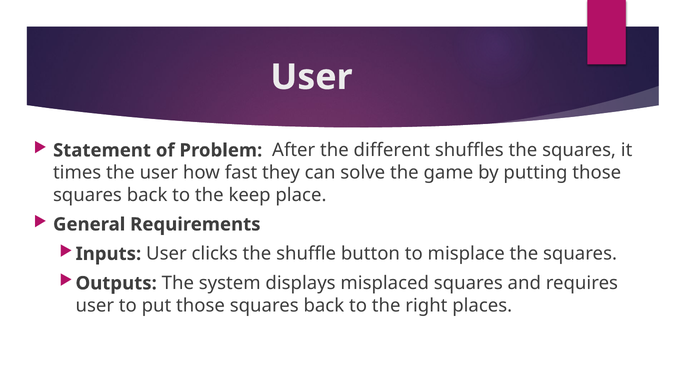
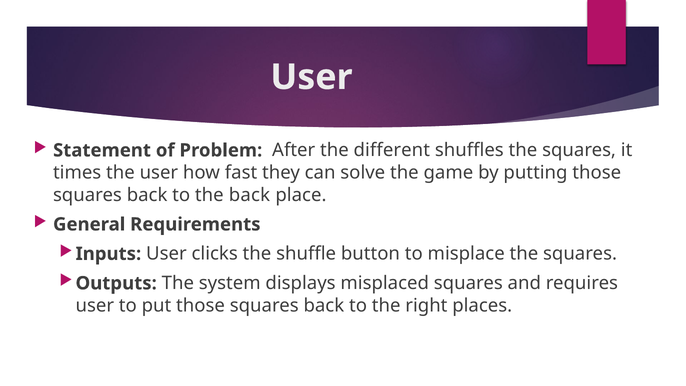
the keep: keep -> back (249, 195)
